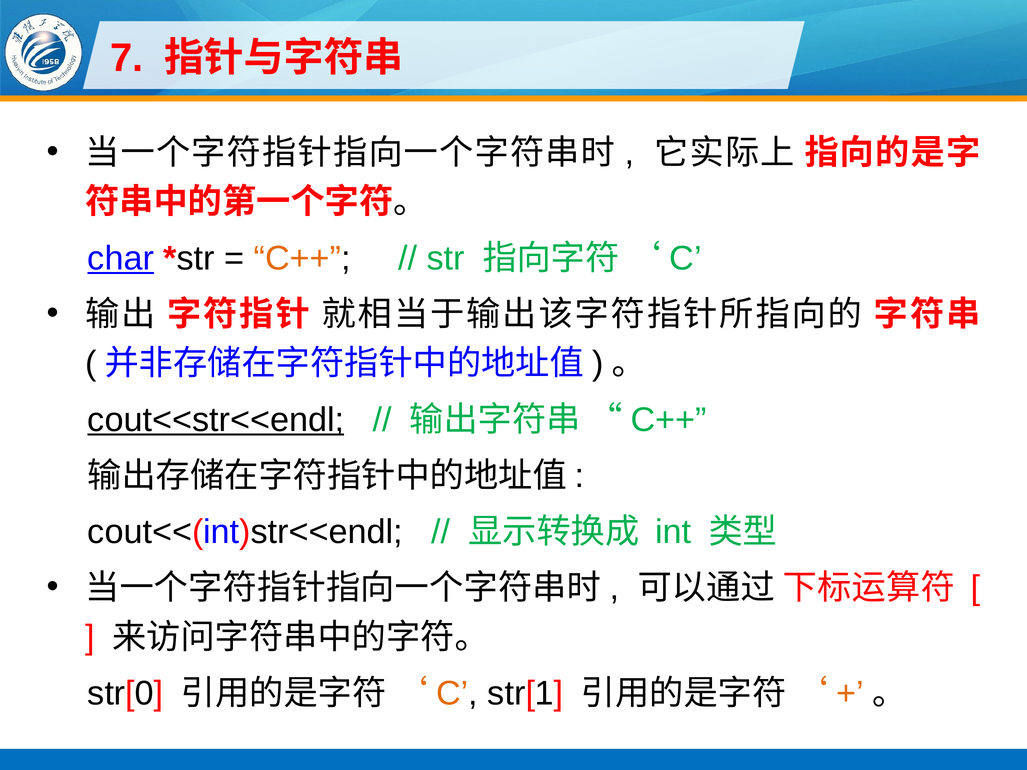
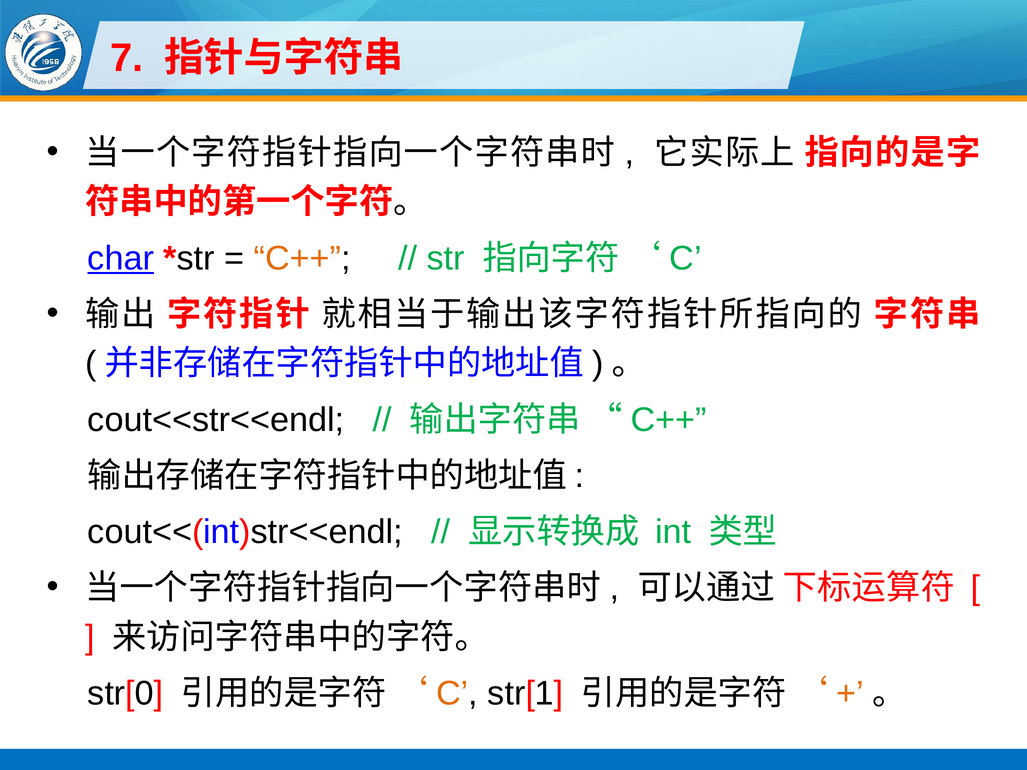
cout<<str<<endl underline: present -> none (216, 420)
